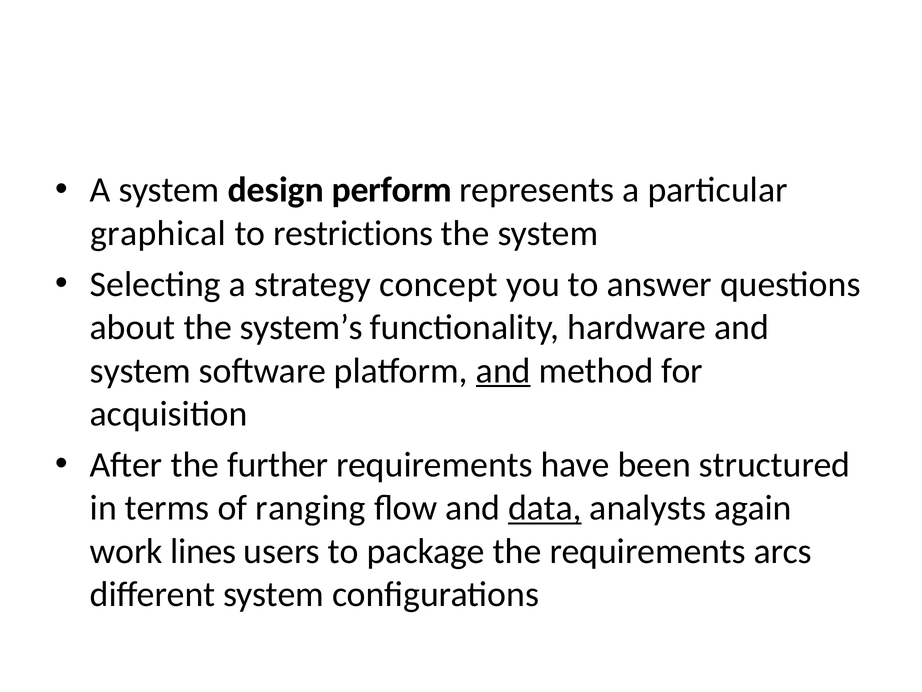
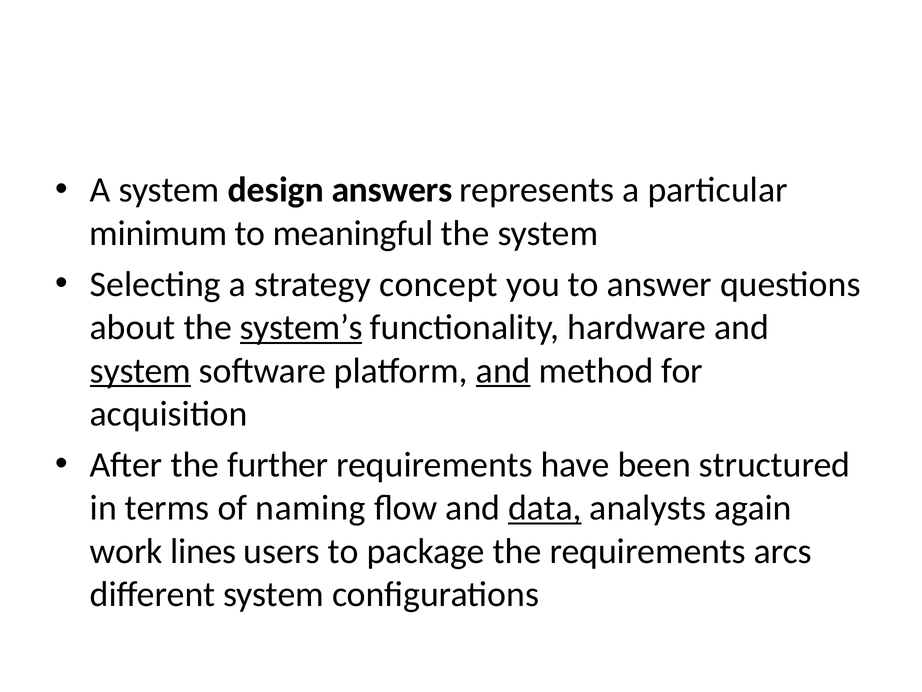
perform: perform -> answers (392, 190)
graphical: graphical -> minimum (158, 233)
restrictions: restrictions -> meaningful (353, 233)
system’s underline: none -> present (301, 327)
system underline: none -> present (141, 370)
ranging: ranging -> naming (311, 508)
